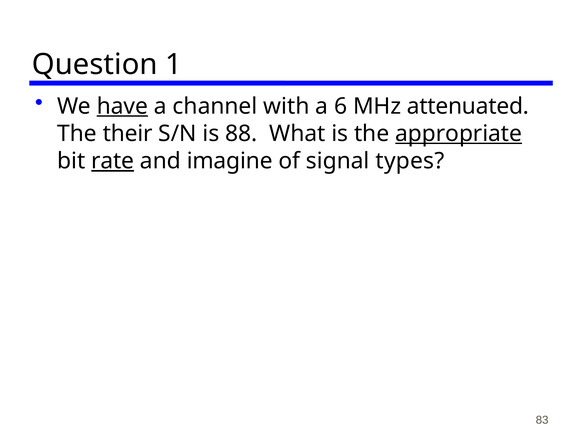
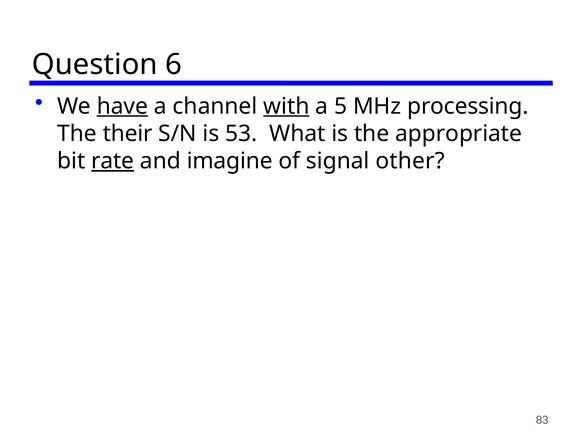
1: 1 -> 6 (174, 65)
with underline: none -> present (286, 106)
6: 6 -> 5 (341, 106)
attenuated: attenuated -> processing (468, 106)
88: 88 -> 53 (241, 134)
appropriate underline: present -> none (459, 134)
types: types -> other (410, 161)
